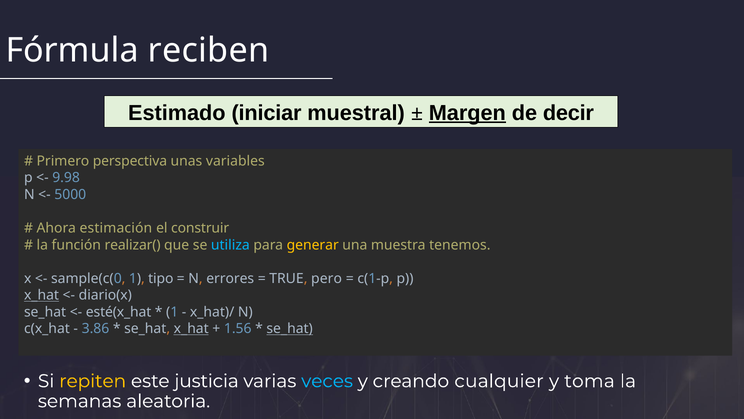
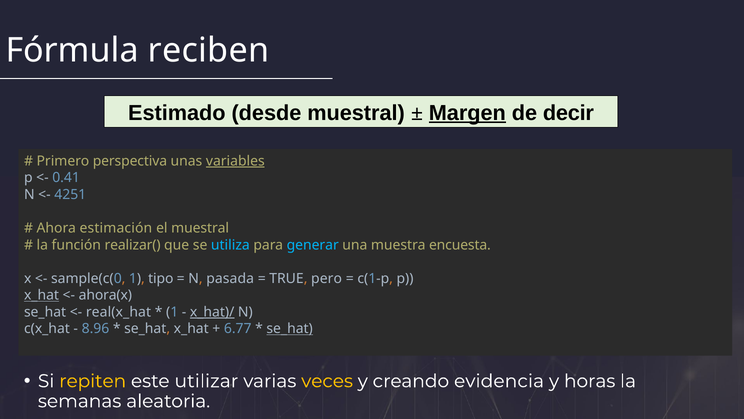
iniciar: iniciar -> desde (266, 113)
variables underline: none -> present (235, 161)
9.98: 9.98 -> 0.41 (66, 178)
5000: 5000 -> 4251 (70, 194)
el construir: construir -> muestral (200, 228)
generar colour: yellow -> light blue (313, 245)
tenemos: tenemos -> encuesta (460, 245)
errores: errores -> pasada (230, 278)
diario(x: diario(x -> ahora(x (105, 295)
esté(x_hat: esté(x_hat -> real(x_hat (118, 312)
x_hat)/ underline: none -> present (212, 312)
3.86: 3.86 -> 8.96 (95, 328)
x_hat underline: present -> none (191, 328)
1.56: 1.56 -> 6.77 (238, 328)
justicia: justicia -> utilizar (206, 381)
veces colour: light blue -> yellow (327, 381)
cualquier: cualquier -> evidencia (499, 381)
toma: toma -> horas (590, 381)
